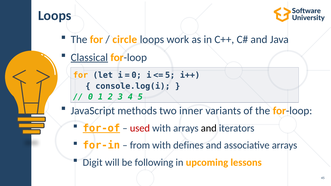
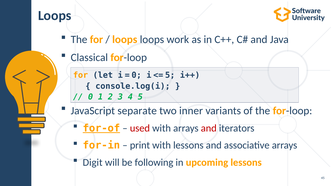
circle: circle -> loops (125, 39)
Classical underline: present -> none (89, 58)
methods: methods -> separate (137, 111)
and colour: black -> red (209, 128)
from: from -> print (140, 145)
with defines: defines -> lessons (188, 145)
